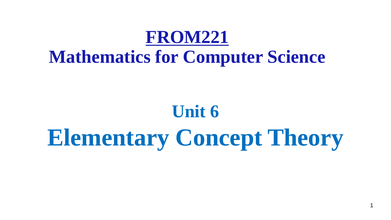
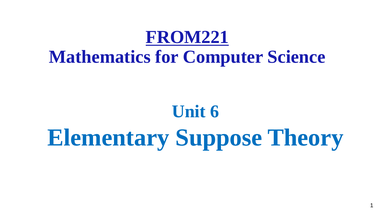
Concept: Concept -> Suppose (219, 137)
